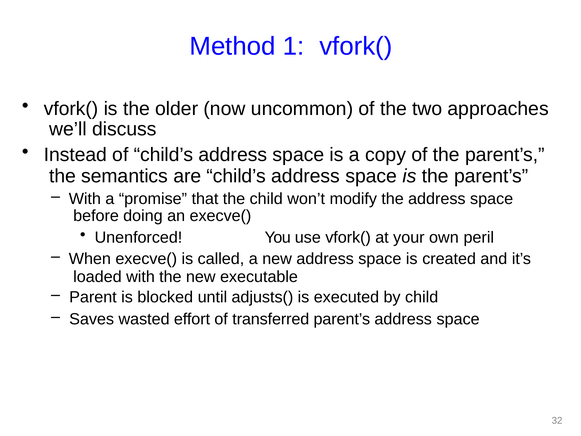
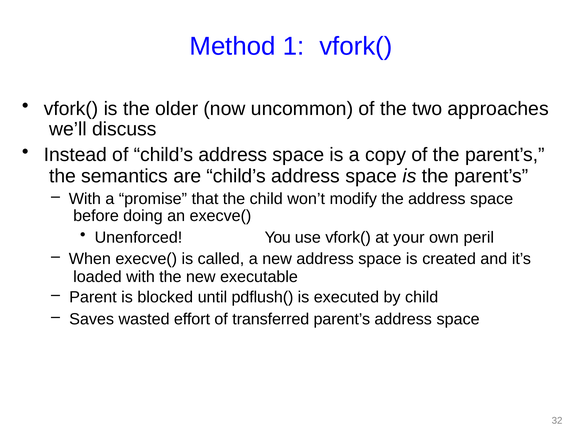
adjusts(: adjusts( -> pdflush( (262, 297)
